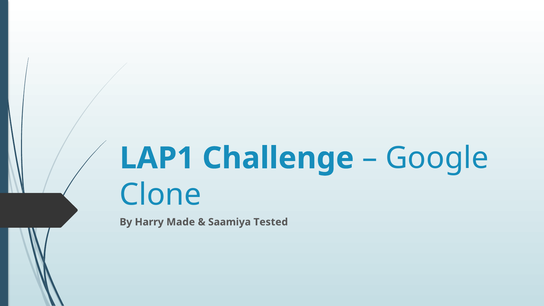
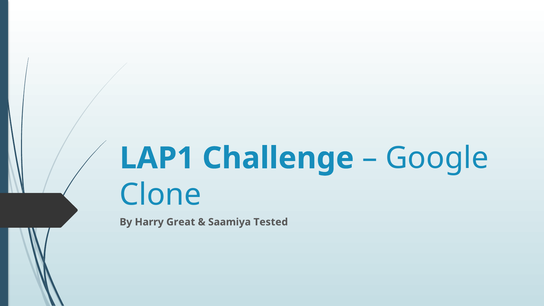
Made: Made -> Great (181, 222)
